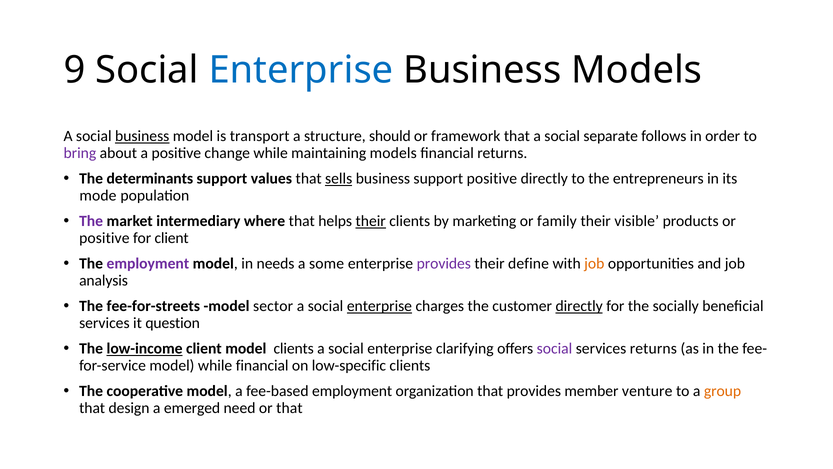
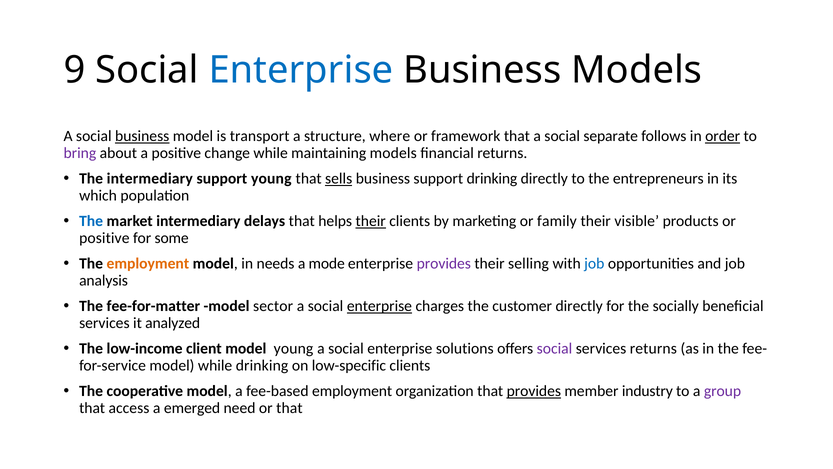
should: should -> where (390, 136)
order underline: none -> present (723, 136)
The determinants: determinants -> intermediary (150, 179)
support values: values -> young (271, 179)
support positive: positive -> drinking (492, 179)
mode: mode -> which (98, 196)
The colour: purple -> blue (91, 221)
where: where -> delays (265, 221)
for client: client -> some (172, 238)
employment colour: purple -> orange (148, 263)
some: some -> mode (327, 263)
define: define -> selling (529, 263)
job colour: orange -> blue (594, 263)
fee-for-streets: fee-for-streets -> fee-for-matter (153, 306)
directly underline: present -> none (579, 306)
question: question -> analyzed (173, 323)
low-income underline: present -> none (145, 348)
model clients: clients -> young (294, 348)
clarifying: clarifying -> solutions (465, 348)
while financial: financial -> drinking (262, 365)
provides underline: none -> present (534, 391)
venture: venture -> industry (647, 391)
group colour: orange -> purple (722, 391)
design: design -> access (129, 408)
